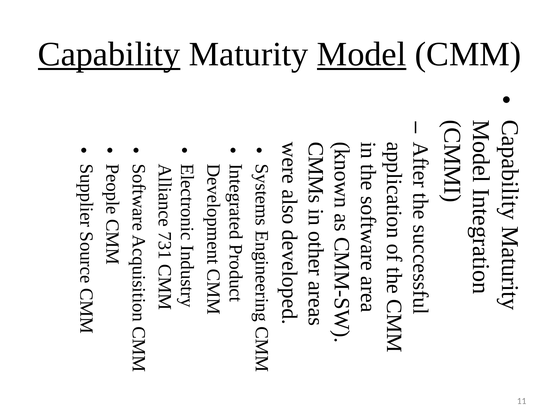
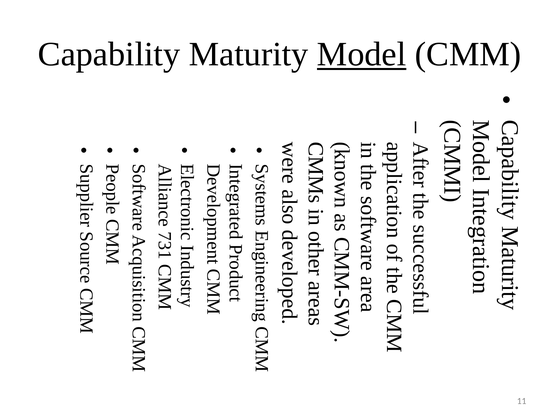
Capability underline: present -> none (109, 54)
